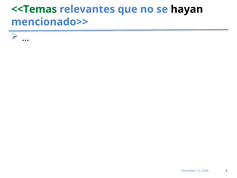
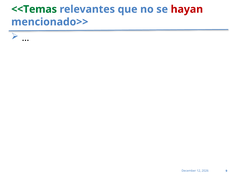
hayan colour: black -> red (187, 9)
